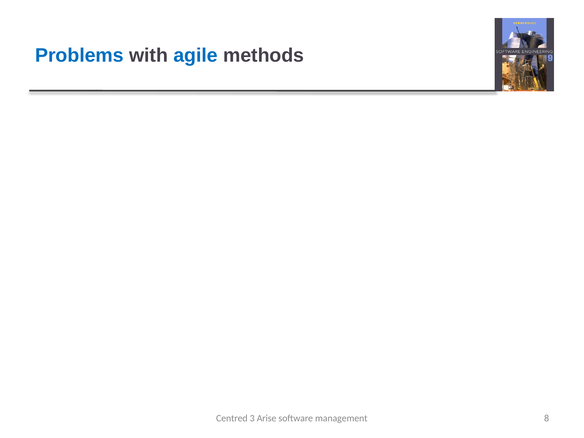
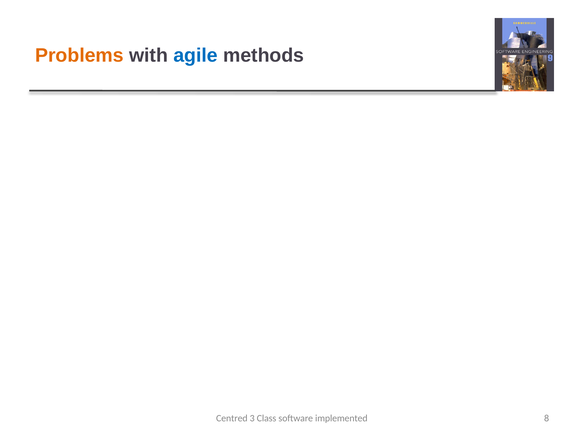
Problems colour: blue -> orange (79, 55)
Arise: Arise -> Class (267, 418)
management: management -> implemented (341, 418)
